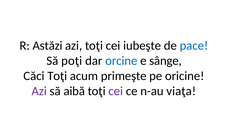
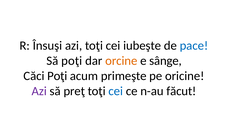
Astăzi: Astăzi -> Însuşi (47, 46)
orcine colour: blue -> orange (121, 61)
Căci Toţi: Toţi -> Poţi (57, 76)
aibă: aibă -> preţ (74, 91)
cei colour: purple -> blue (116, 91)
viaţa: viaţa -> făcut (181, 91)
